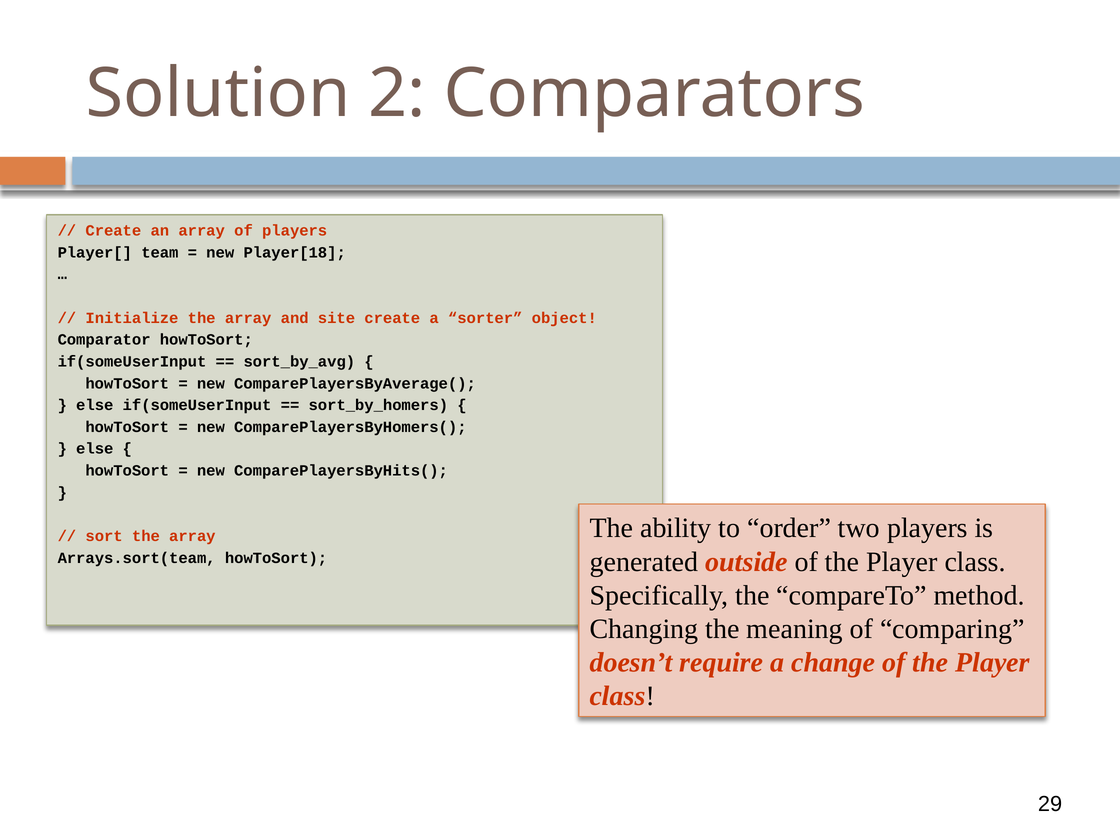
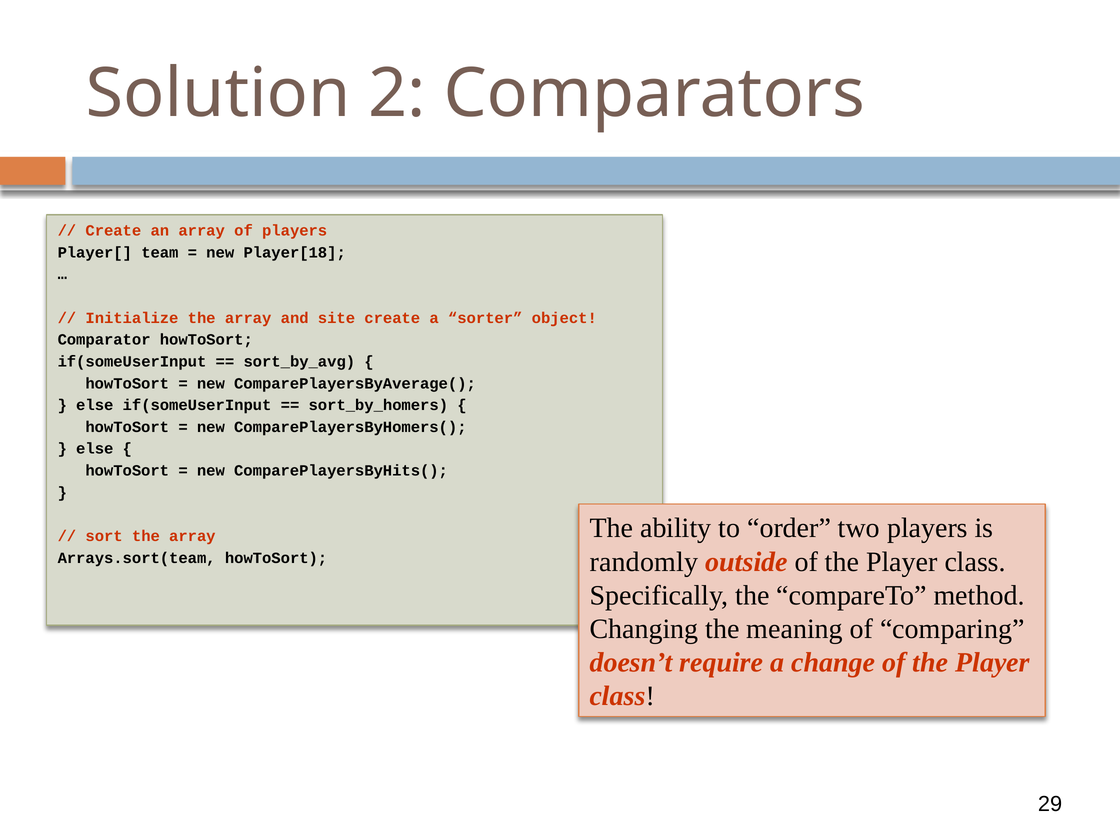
generated: generated -> randomly (644, 562)
